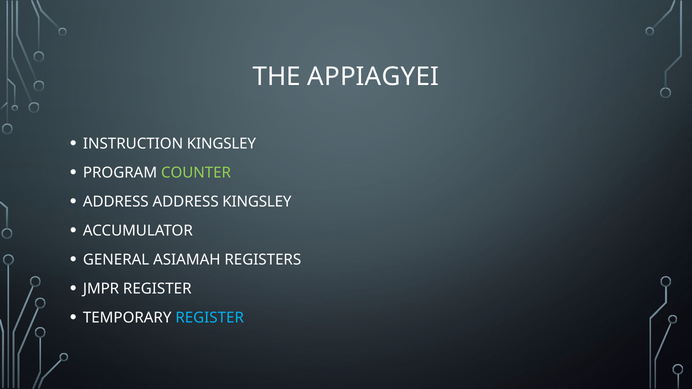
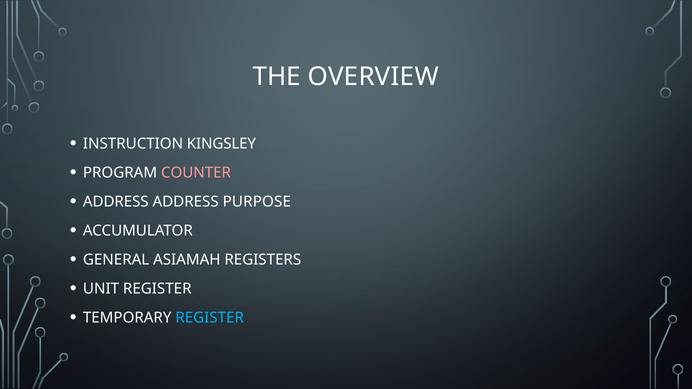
APPIAGYEI: APPIAGYEI -> OVERVIEW (373, 77)
COUNTER colour: light green -> pink (196, 173)
ADDRESS KINGSLEY: KINGSLEY -> PURPOSE (257, 202)
JMPR: JMPR -> UNIT (101, 289)
